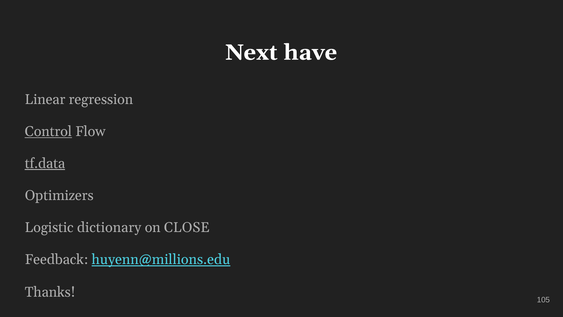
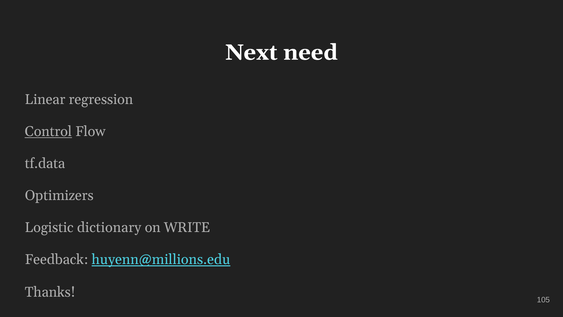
have: have -> need (311, 52)
tf.data underline: present -> none (45, 163)
CLOSE: CLOSE -> WRITE (187, 227)
